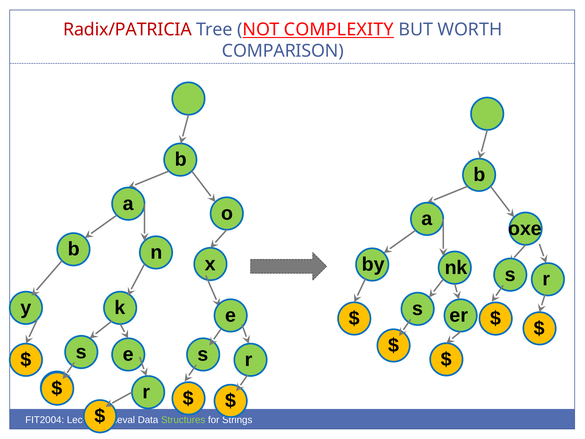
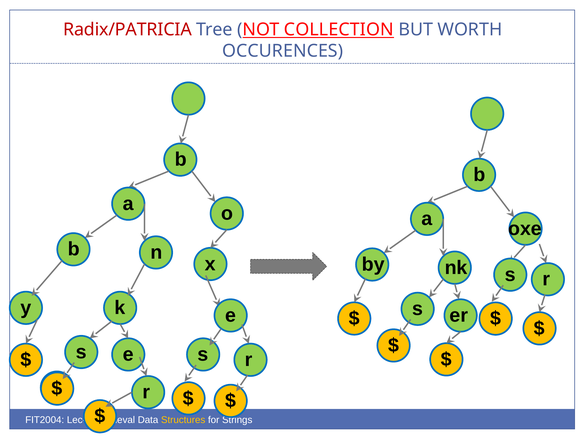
COMPLEXITY: COMPLEXITY -> COLLECTION (339, 29)
COMPARISON: COMPARISON -> OCCURENCES (283, 51)
Structures colour: light green -> yellow (183, 420)
